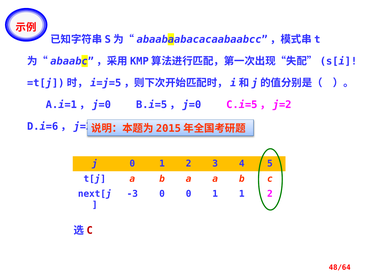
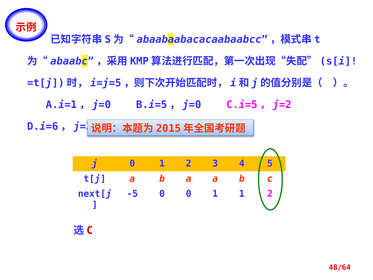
-3: -3 -> -5 (132, 194)
